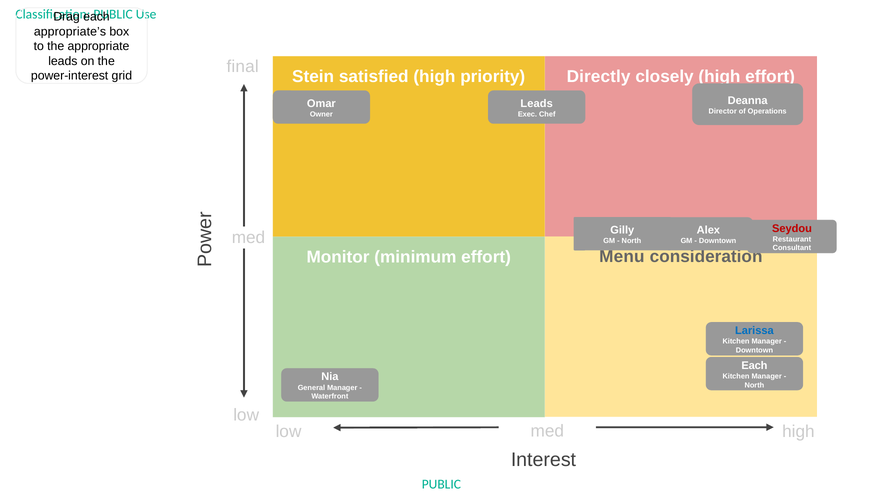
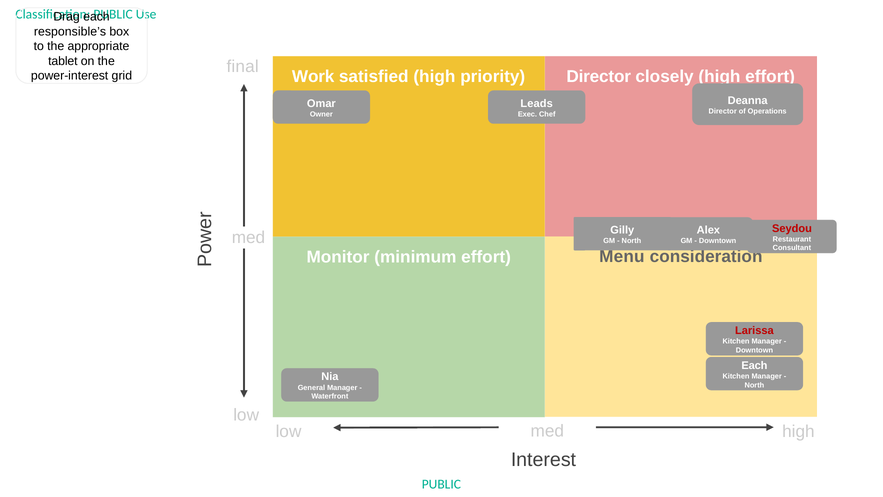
appropriate’s: appropriate’s -> responsible’s (70, 32)
leads: leads -> tablet (63, 61)
Stein: Stein -> Work (313, 77)
priority Directly: Directly -> Director (599, 77)
Larissa colour: blue -> red (754, 330)
